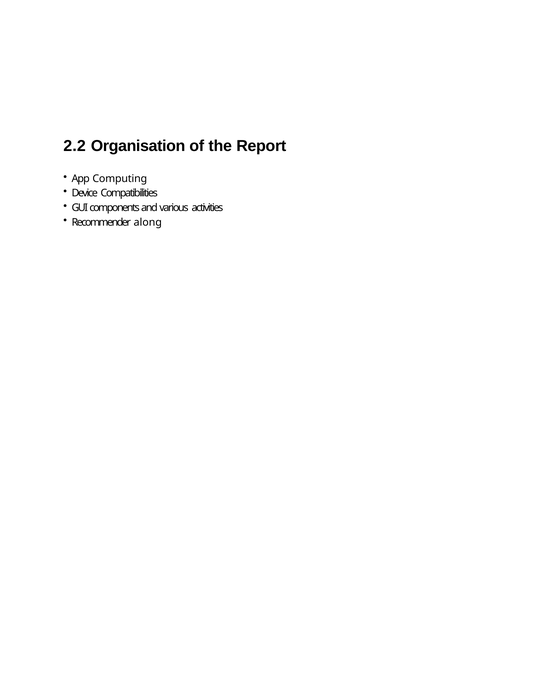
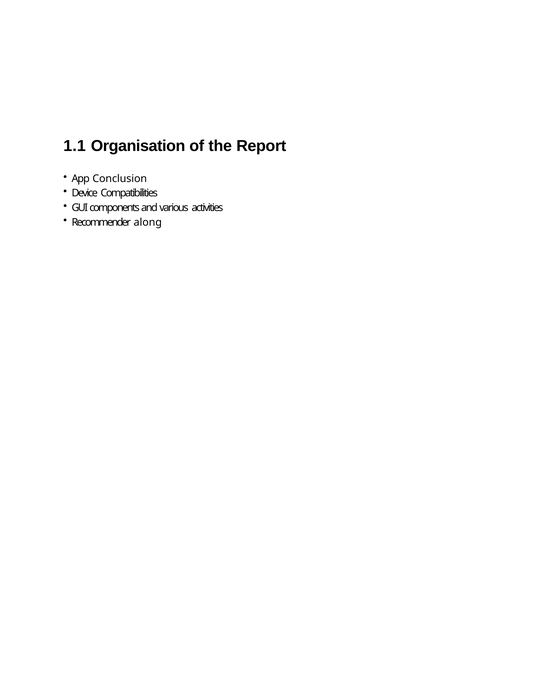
2.2: 2.2 -> 1.1 (75, 146)
Computing: Computing -> Conclusion (120, 179)
